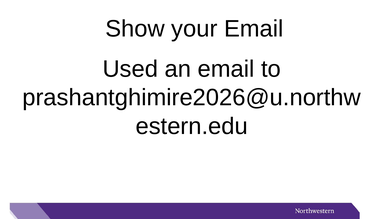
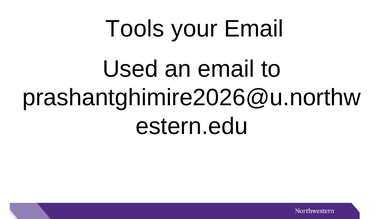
Show: Show -> Tools (135, 29)
